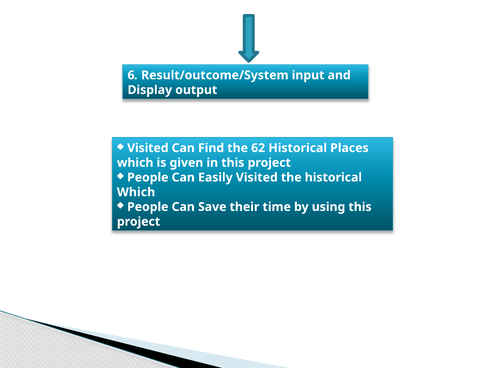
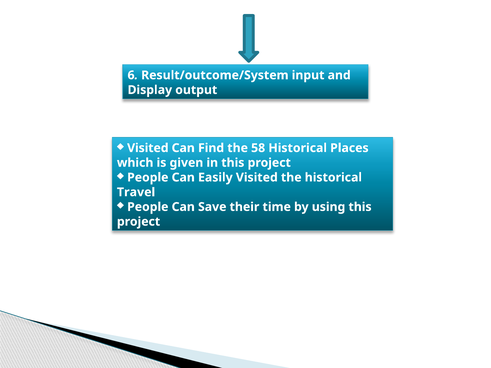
62: 62 -> 58 (258, 148)
Which: Which -> Travel (136, 192)
